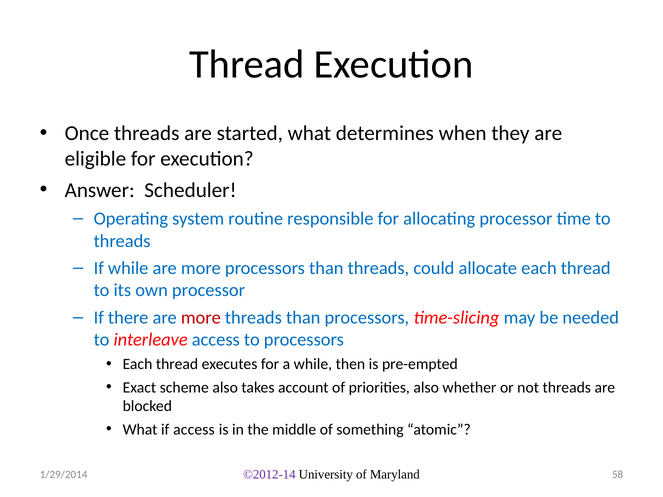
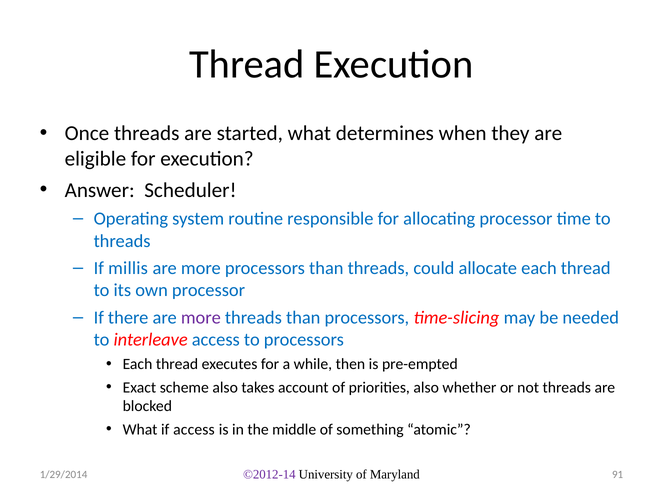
If while: while -> millis (128, 268)
more colour: red -> purple (201, 318)
58: 58 -> 91 (618, 475)
